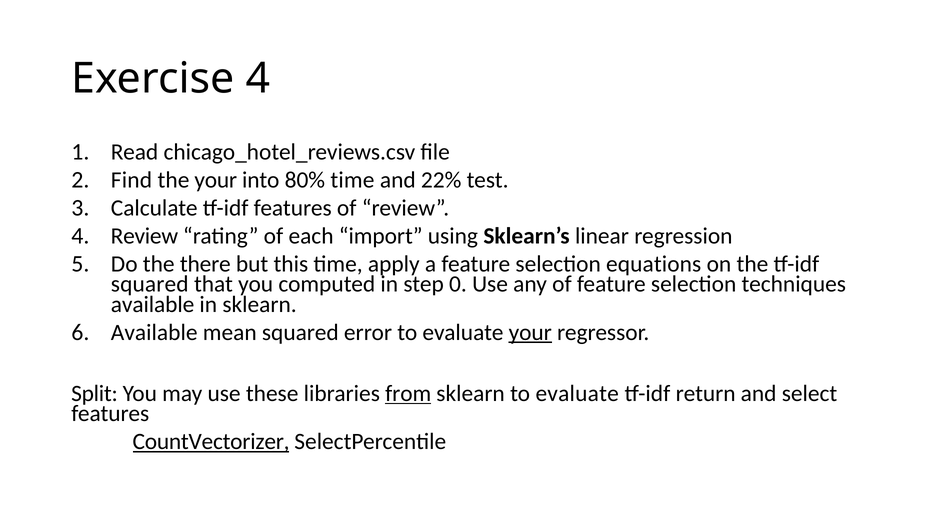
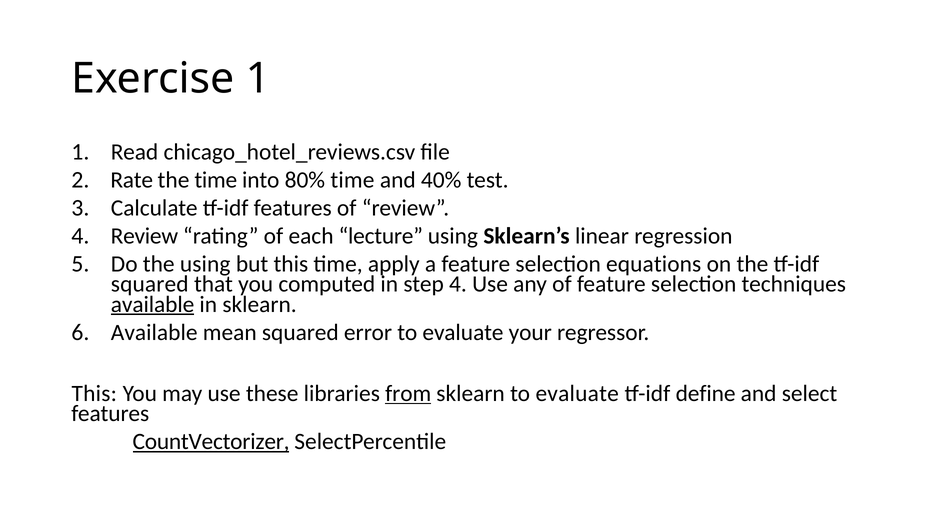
Exercise 4: 4 -> 1 (258, 79)
Find: Find -> Rate (132, 180)
the your: your -> time (216, 180)
22%: 22% -> 40% (441, 180)
import: import -> lecture (381, 236)
the there: there -> using (205, 264)
step 0: 0 -> 4 (458, 284)
available underline: none -> present (153, 305)
your underline: present -> none (530, 333)
Split: Split -> This (94, 394)
return: return -> define (706, 394)
